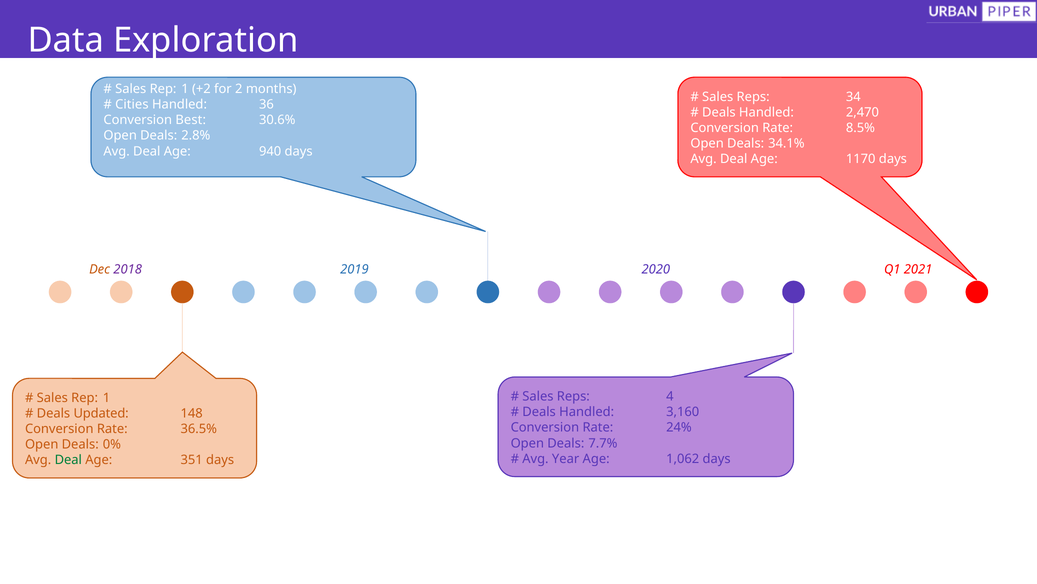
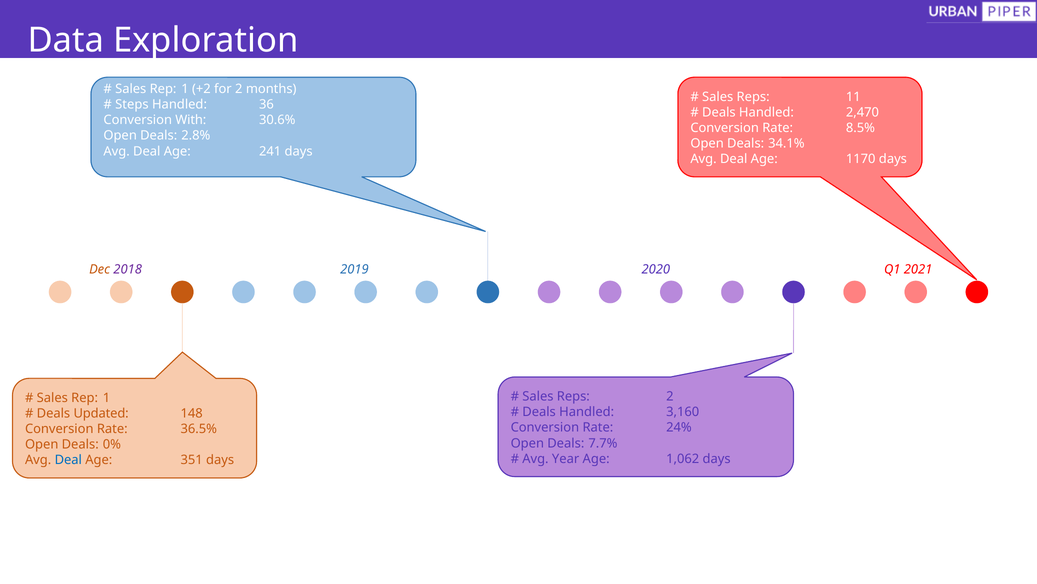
34: 34 -> 11 (853, 97)
Cities: Cities -> Steps (132, 104)
Best: Best -> With (191, 120)
940: 940 -> 241 (270, 151)
Reps 4: 4 -> 2 (670, 396)
Deal colour: green -> blue (68, 460)
